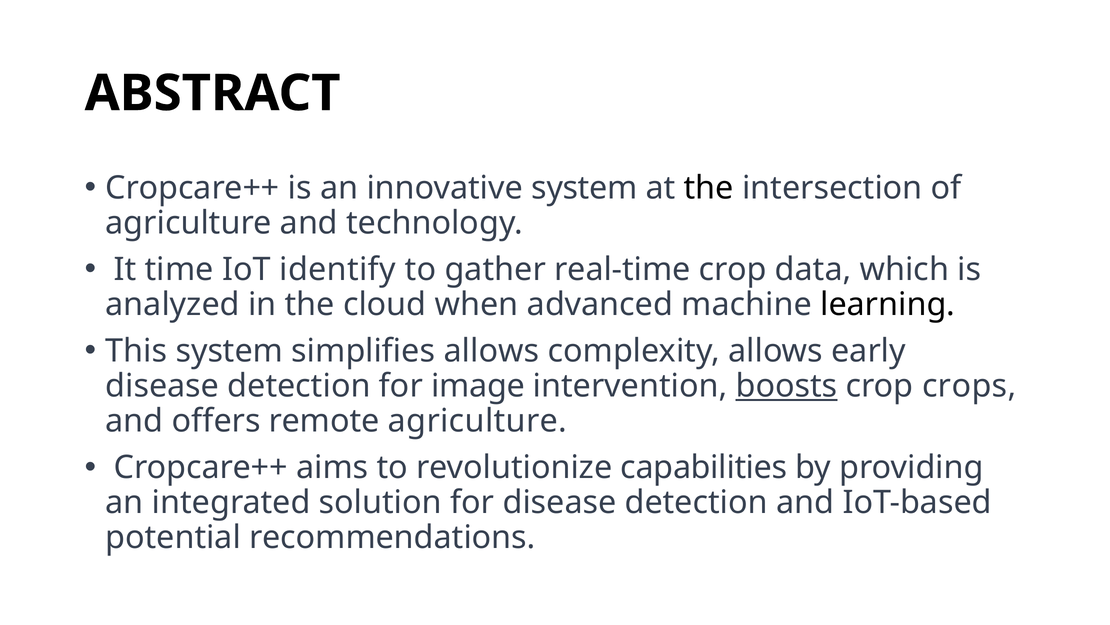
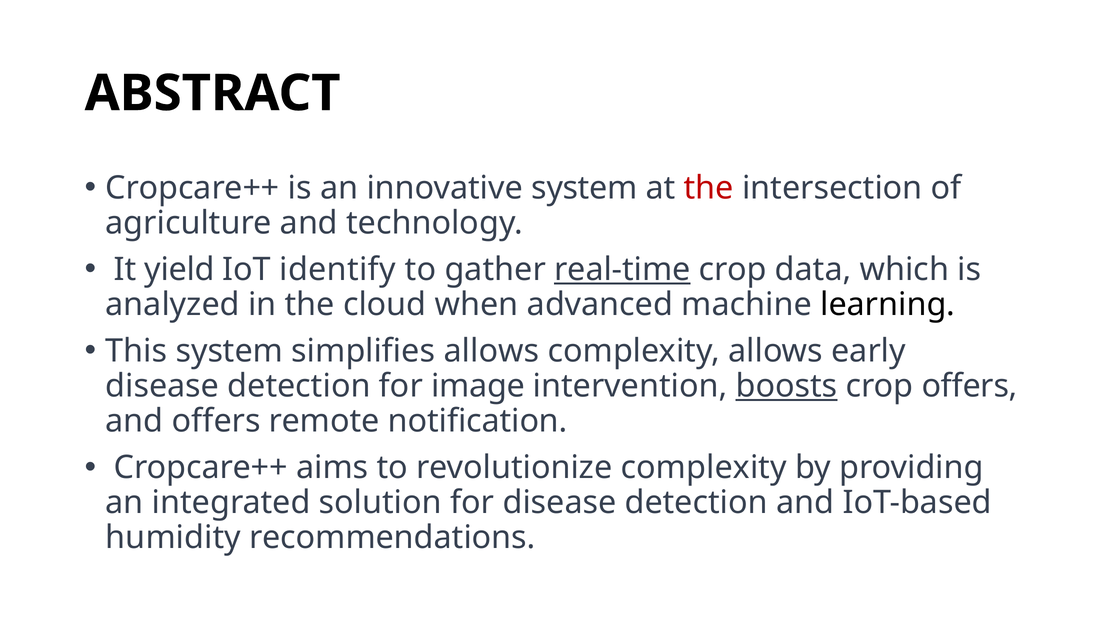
the colour: black -> red (709, 188)
time: time -> yield (179, 269)
real-time underline: none -> present (622, 269)
crop crops: crops -> offers (970, 386)
remote agriculture: agriculture -> notification (478, 421)
revolutionize capabilities: capabilities -> complexity (704, 467)
potential: potential -> humidity (173, 537)
